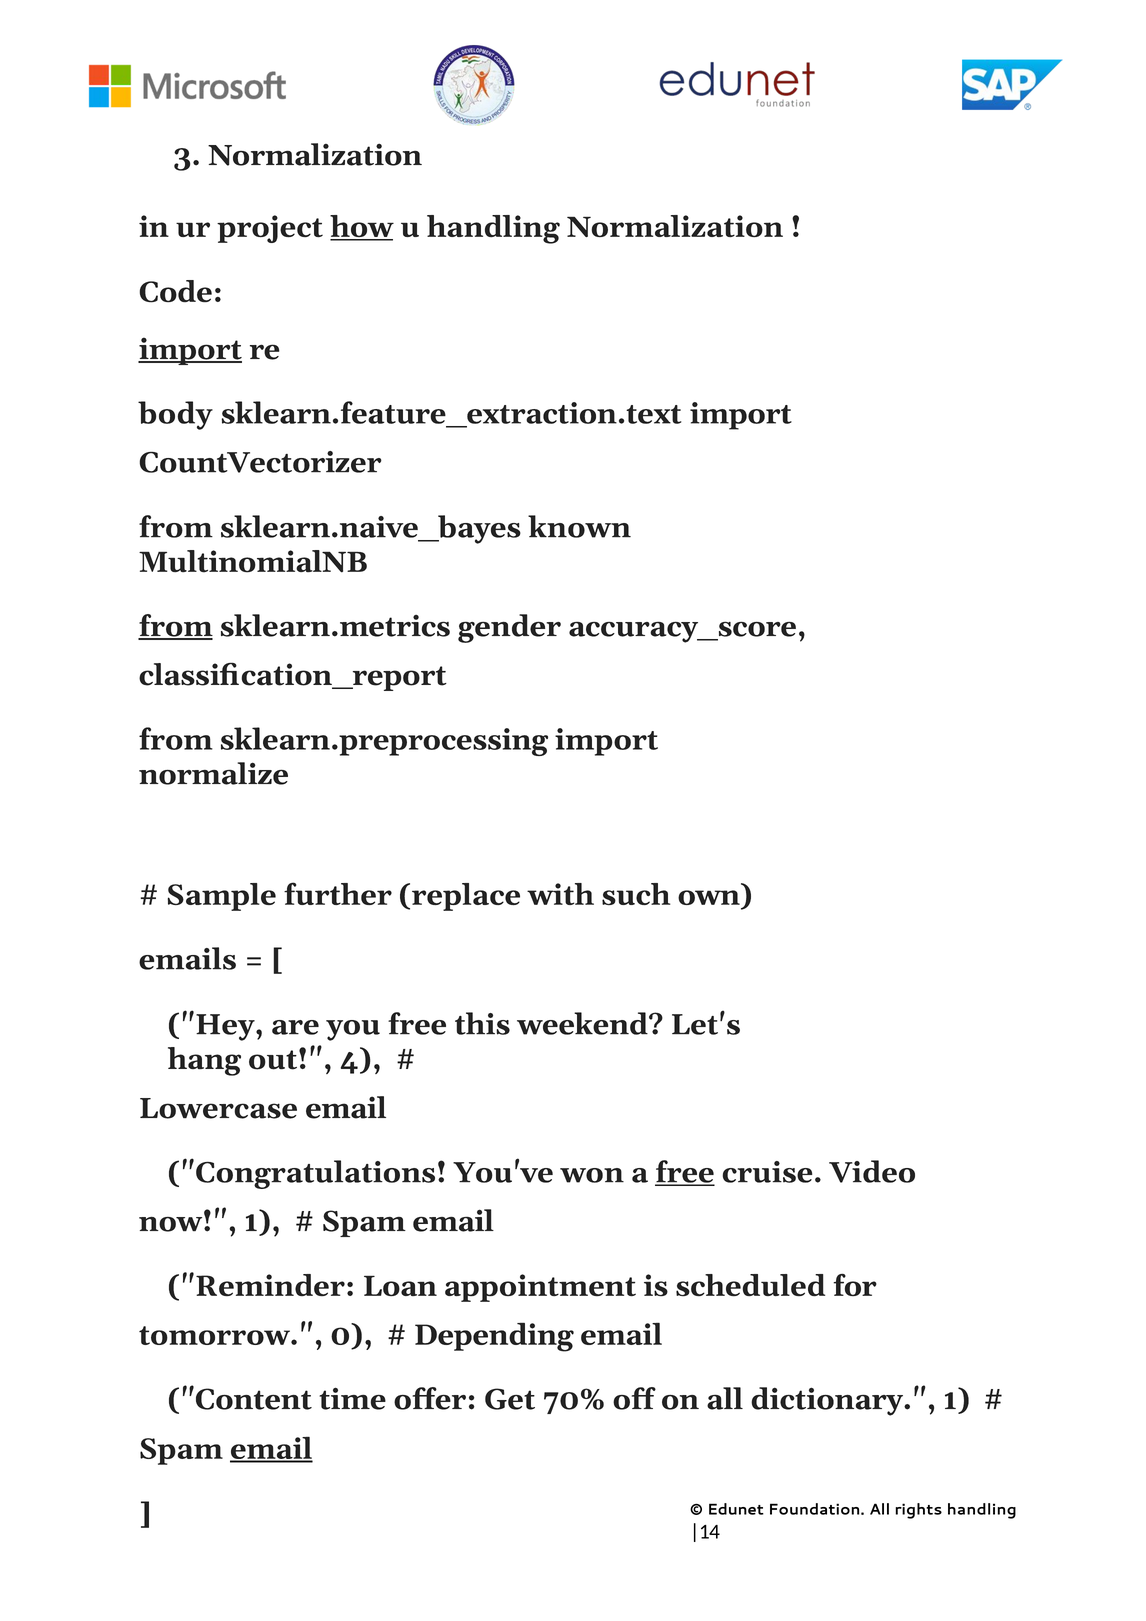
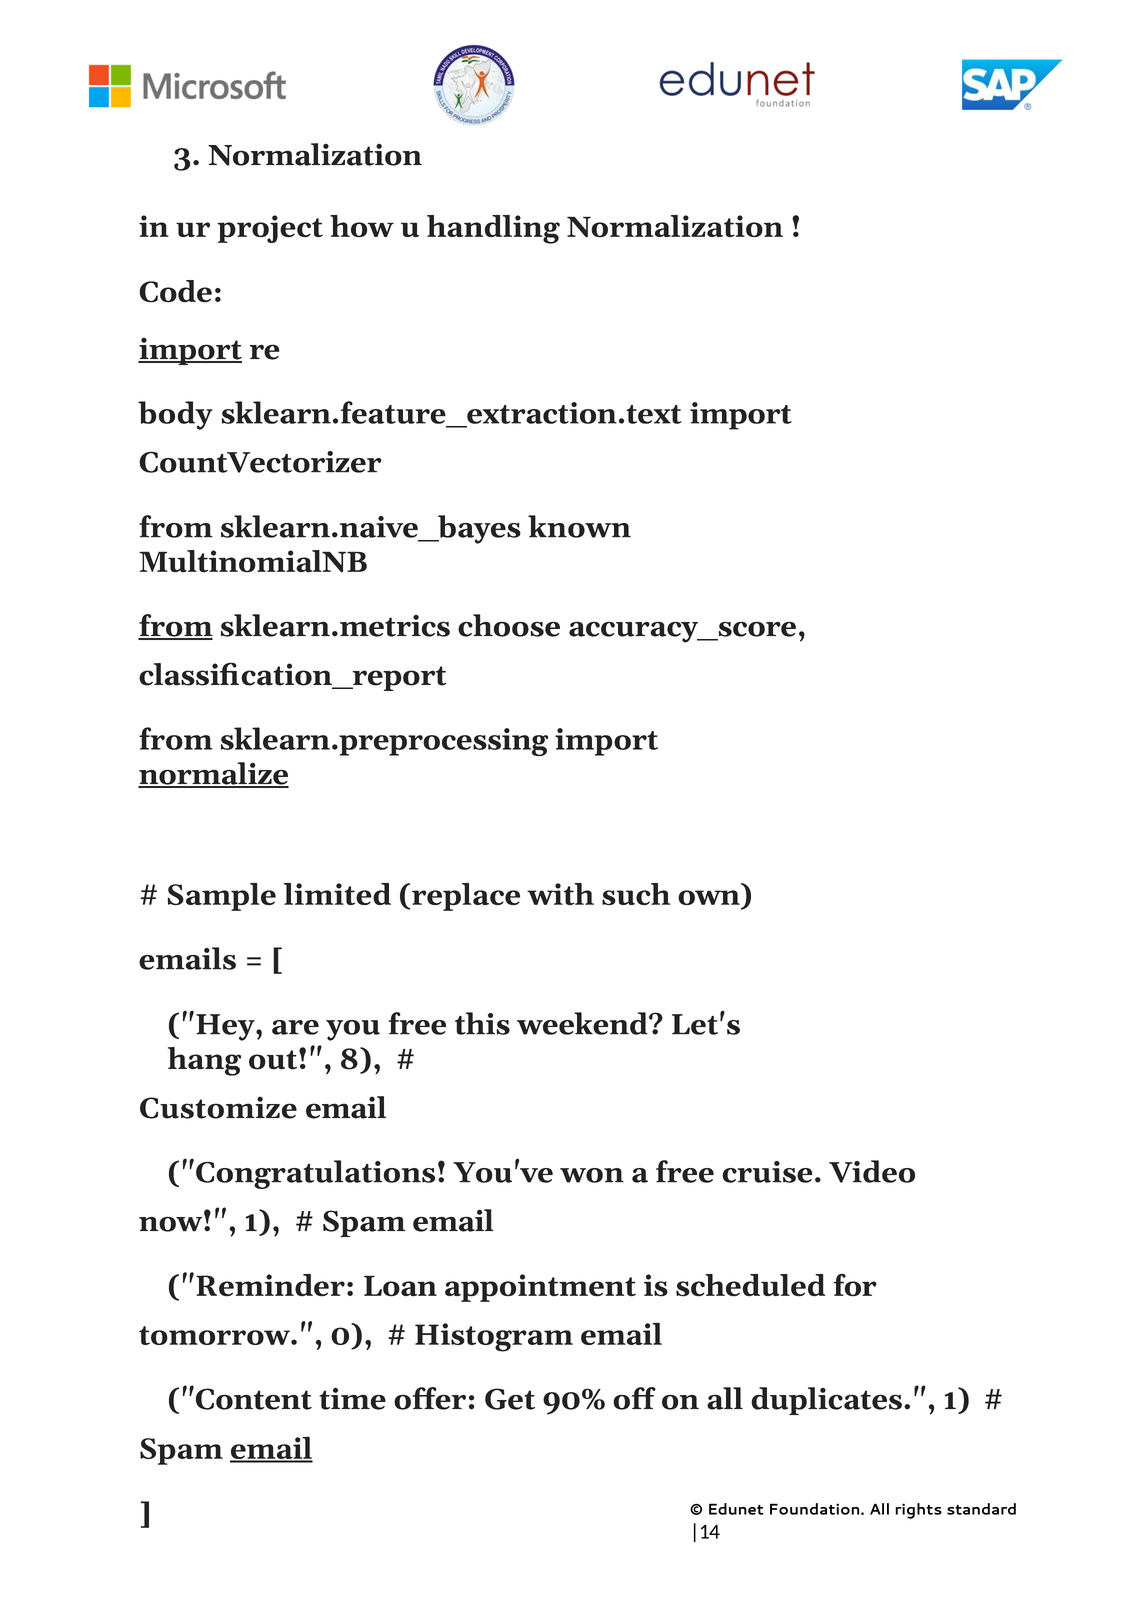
how underline: present -> none (362, 227)
gender: gender -> choose (509, 627)
normalize underline: none -> present (214, 775)
further: further -> limited (338, 896)
4: 4 -> 8 (361, 1060)
Lowercase: Lowercase -> Customize (218, 1109)
free underline: present -> none (685, 1173)
Depending: Depending -> Histogram (493, 1336)
70%: 70% -> 90% (574, 1400)
dictionary: dictionary -> duplicates (843, 1400)
rights handling: handling -> standard (982, 1510)
